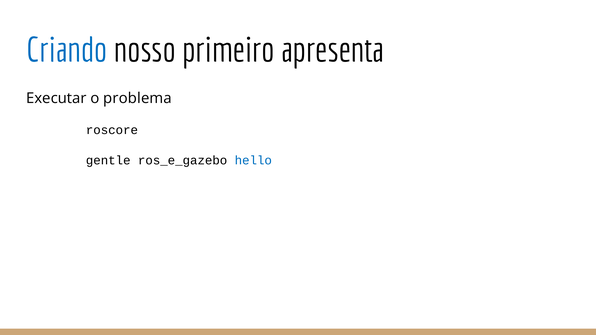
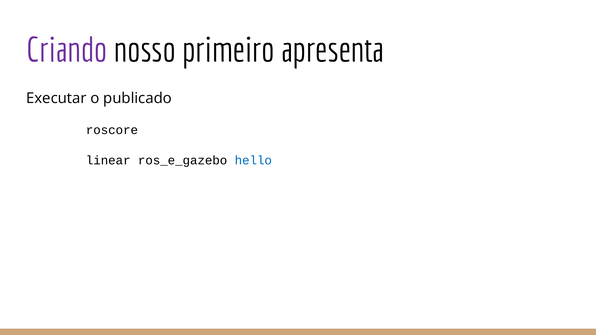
Criando colour: blue -> purple (67, 50)
problema: problema -> publicado (138, 98)
gentle: gentle -> linear (108, 161)
